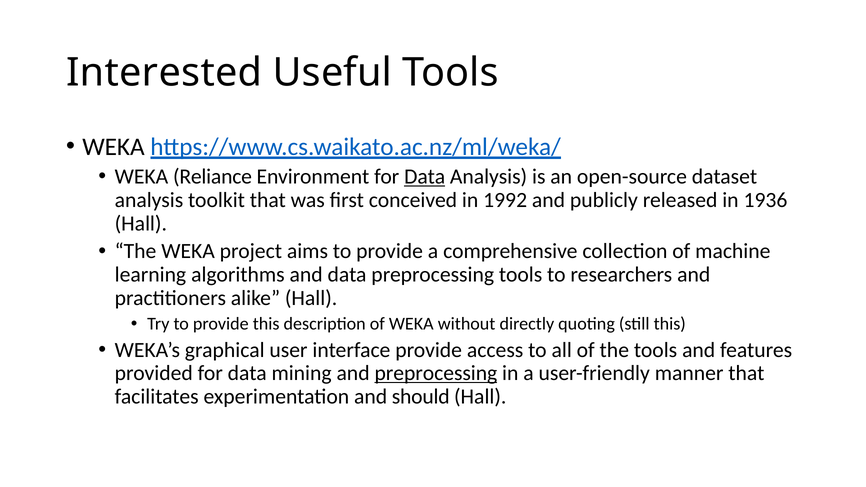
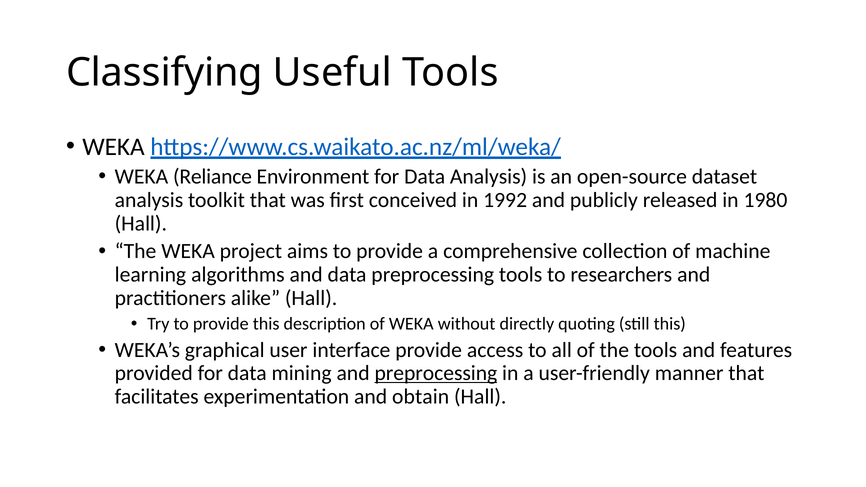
Interested: Interested -> Classifying (164, 73)
Data underline: present -> none (425, 177)
1936: 1936 -> 1980 (765, 200)
should: should -> obtain (421, 397)
